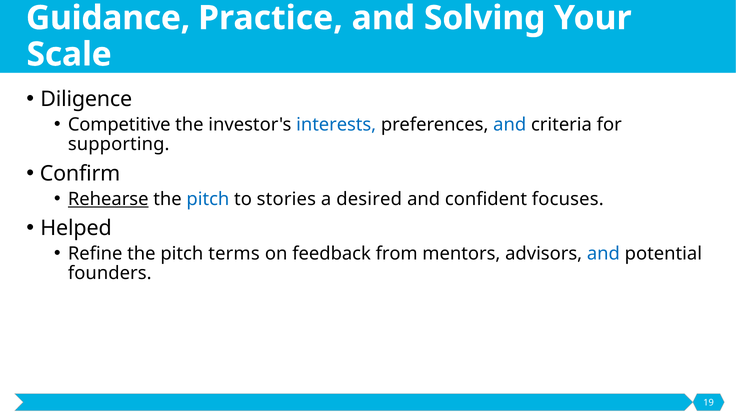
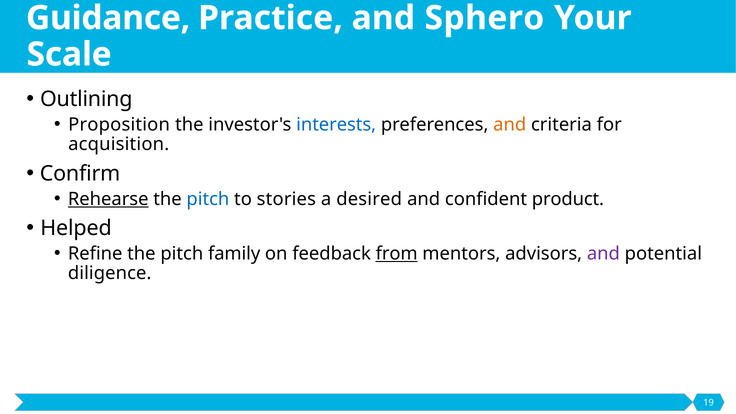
Solving: Solving -> Sphero (484, 18)
Diligence: Diligence -> Outlining (86, 99)
Competitive: Competitive -> Proposition (119, 125)
and colour: blue -> orange (510, 125)
supporting: supporting -> acquisition (119, 144)
focuses: focuses -> product (568, 199)
terms: terms -> family (234, 253)
from underline: none -> present (397, 253)
and colour: blue -> purple (603, 253)
founders: founders -> diligence (110, 273)
